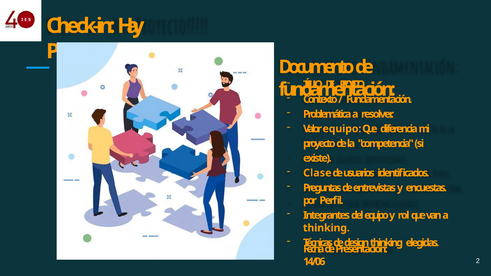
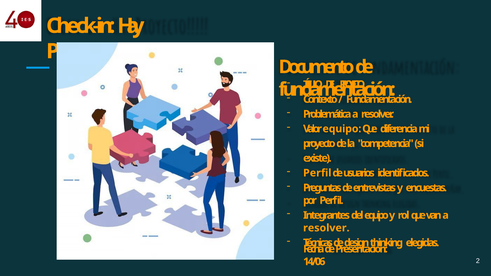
Clase: Clase -> Perﬁl (317, 173)
thinking: thinking -> resolver (326, 228)
